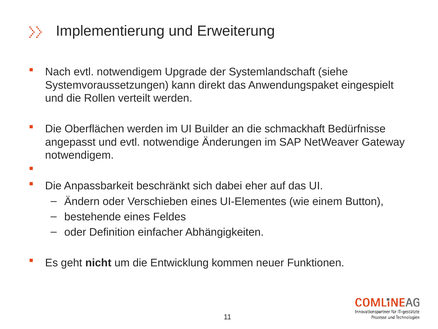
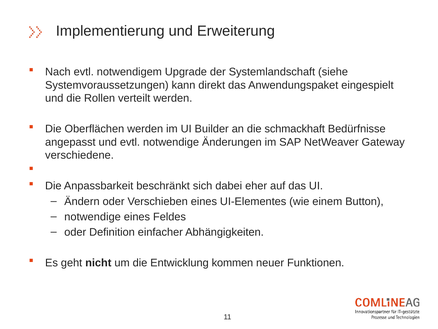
notwendigem: notwendigem -> verschiedene (79, 155)
bestehende: bestehende -> notwendige (93, 216)
